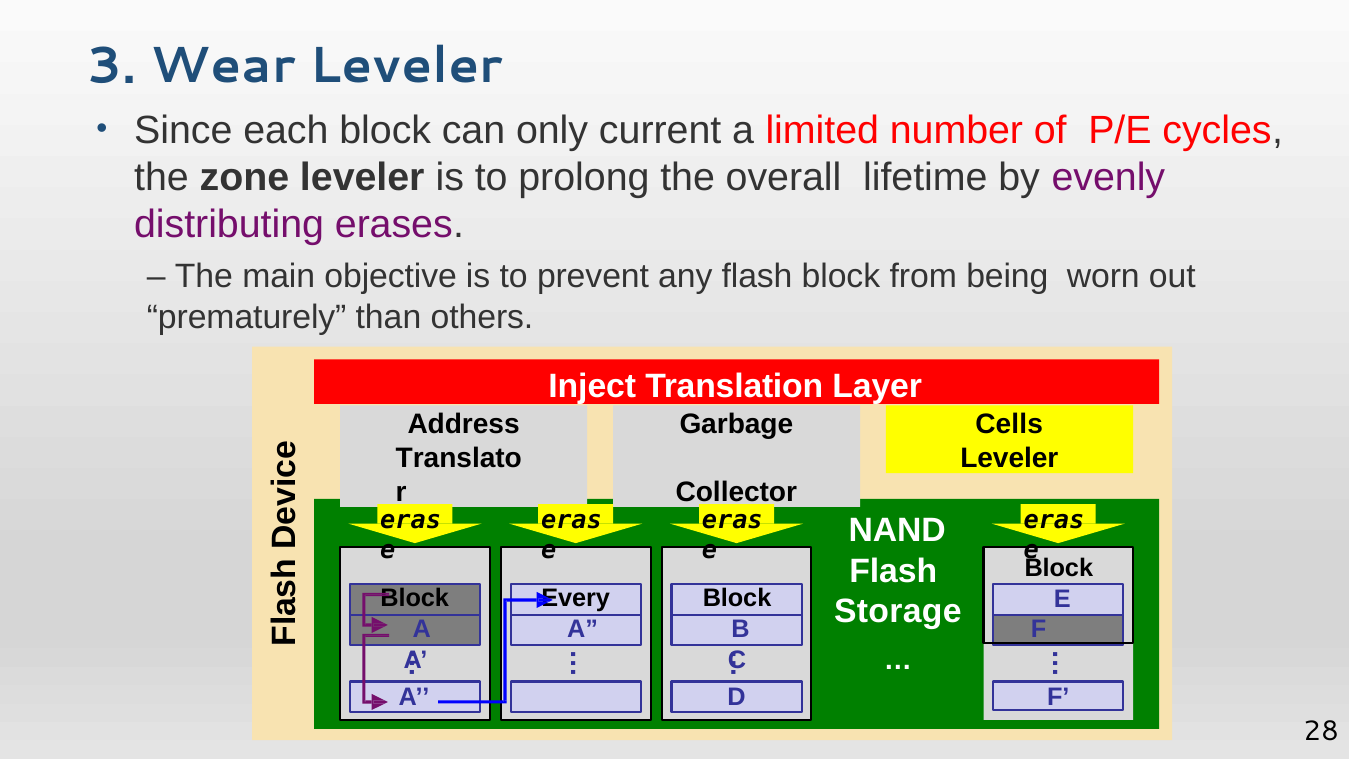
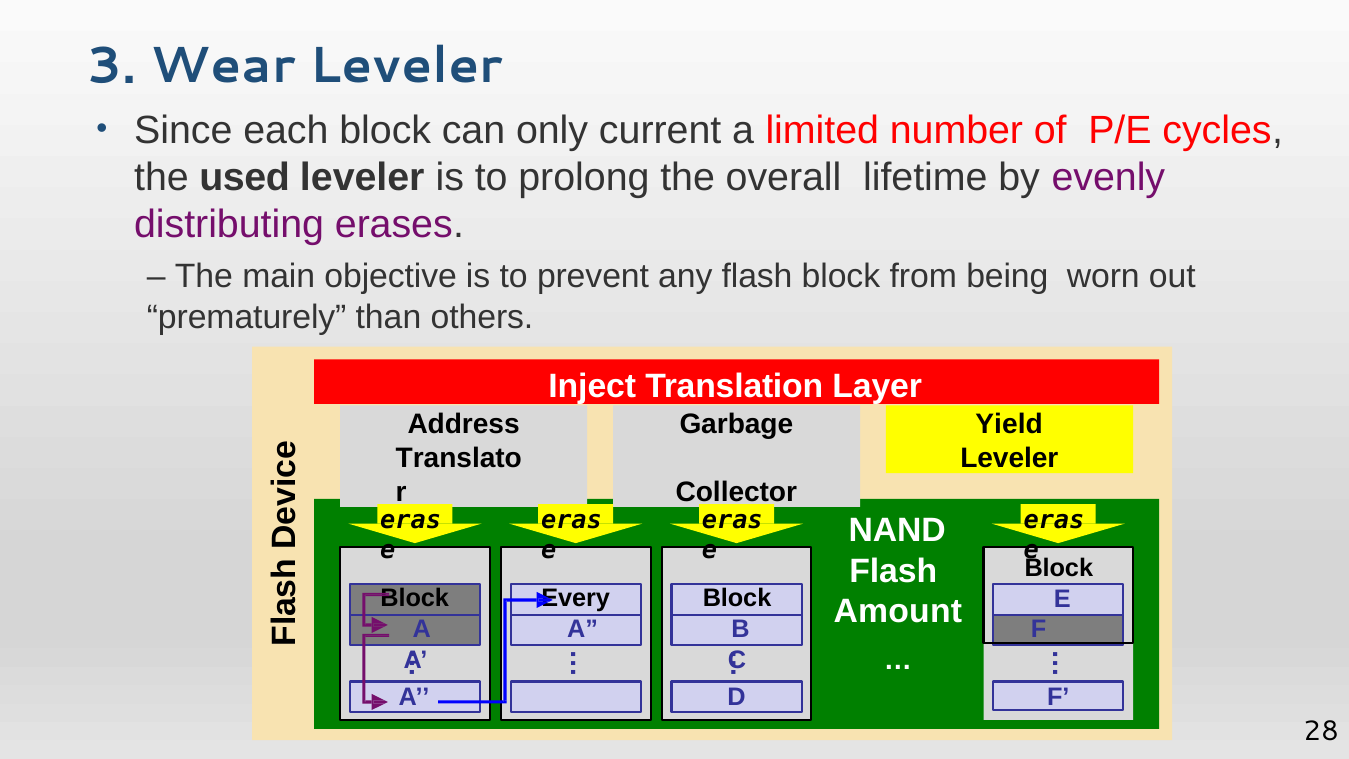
zone: zone -> used (245, 178)
Cells: Cells -> Yield (1009, 424)
Storage: Storage -> Amount (898, 612)
